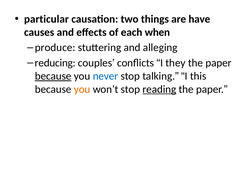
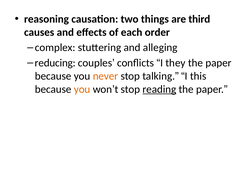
particular: particular -> reasoning (46, 19)
have: have -> third (199, 19)
when: when -> order (157, 32)
produce: produce -> complex (55, 48)
because underline: present -> none (53, 76)
never colour: blue -> orange (105, 76)
